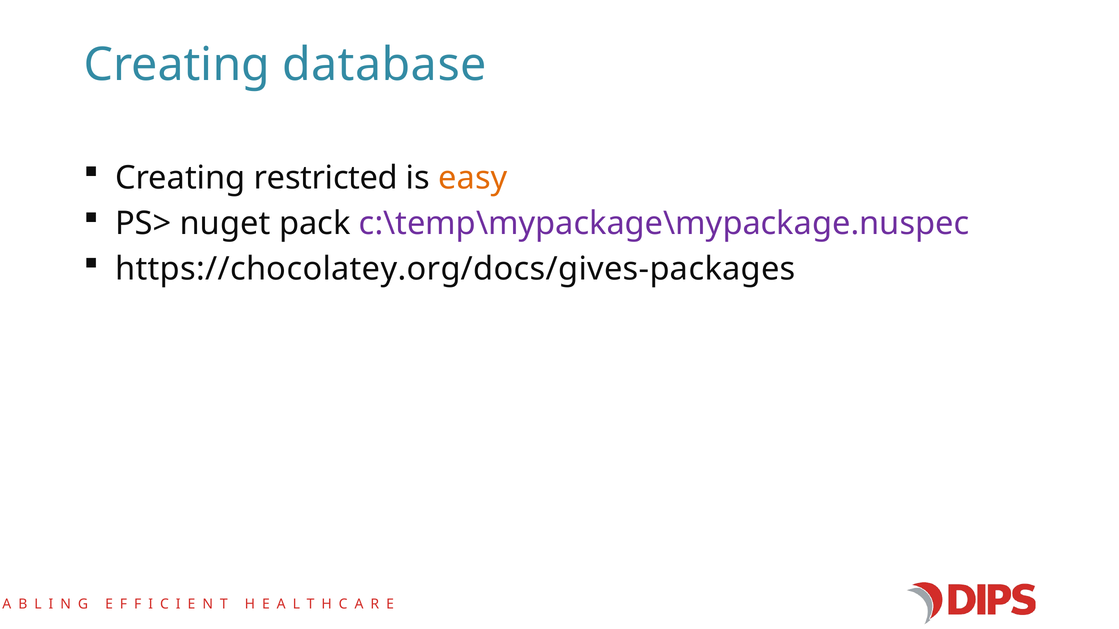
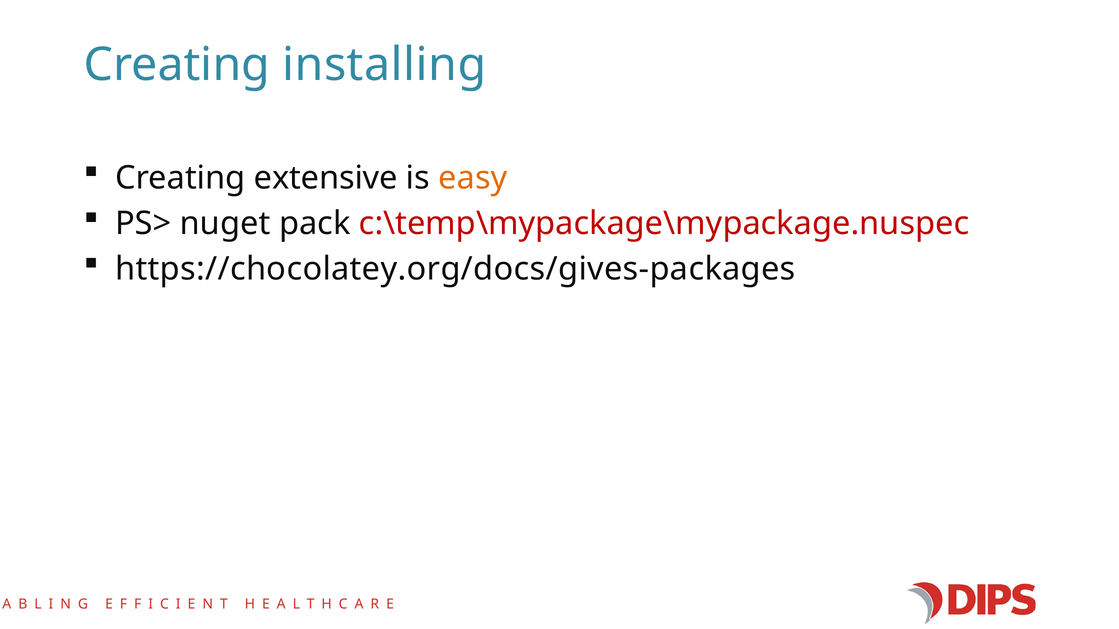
database: database -> installing (384, 65)
restricted: restricted -> extensive (326, 178)
c:\temp\mypackage\mypackage.nuspec colour: purple -> red (664, 224)
